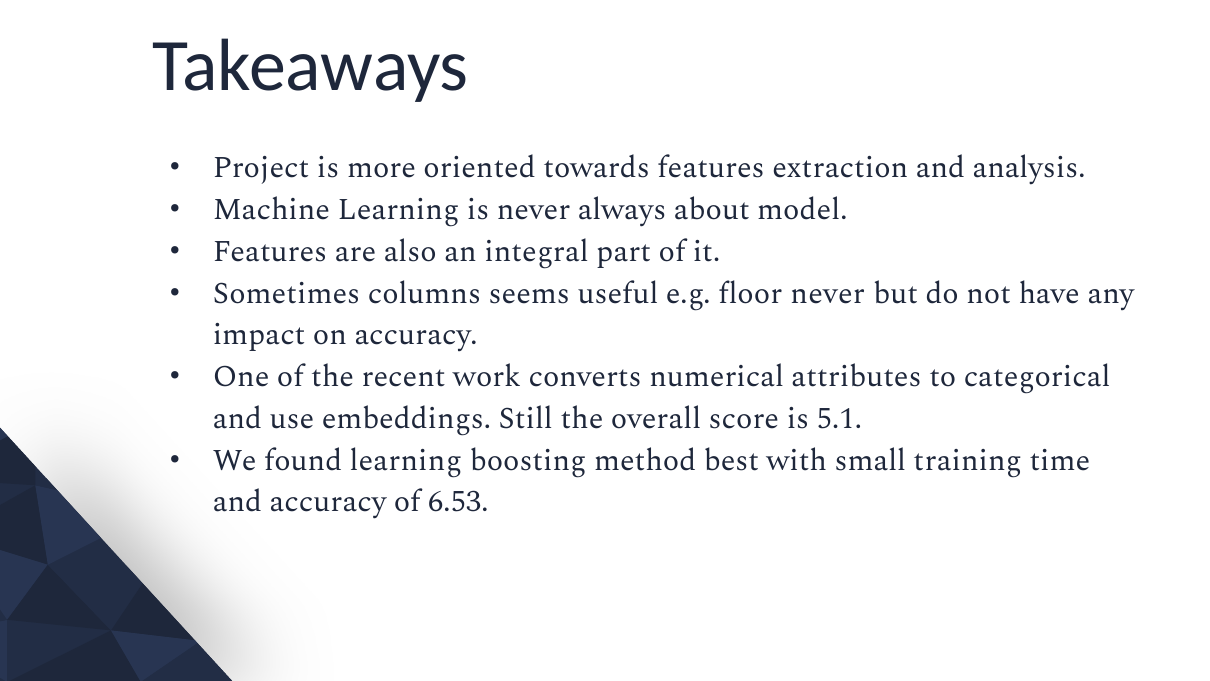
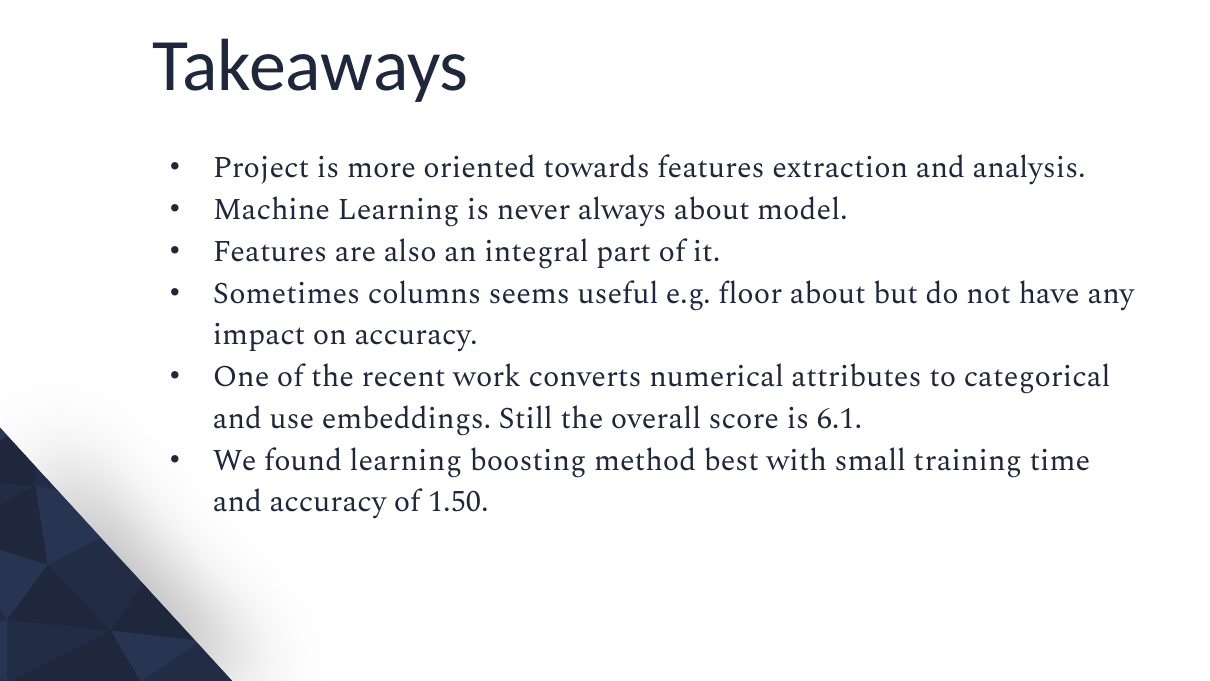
floor never: never -> about (828, 293)
5.1: 5.1 -> 6.1 (839, 418)
6.53: 6.53 -> 1.50 (458, 502)
